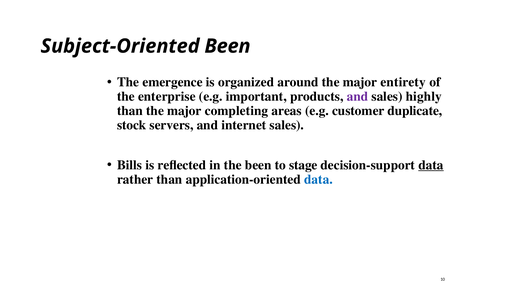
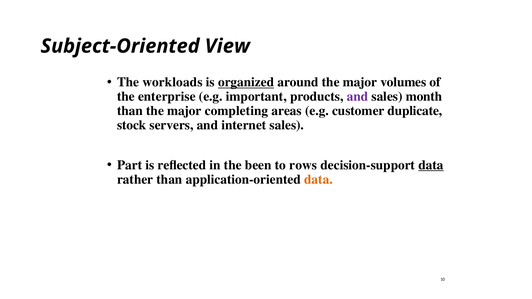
Subject-Oriented Been: Been -> View (227, 46)
emergence: emergence -> workloads (173, 82)
organized underline: none -> present (246, 82)
entirety: entirety -> volumes (403, 82)
highly: highly -> month (424, 97)
Bills: Bills -> Part (130, 165)
stage: stage -> rows (303, 165)
data colour: blue -> orange (318, 179)
